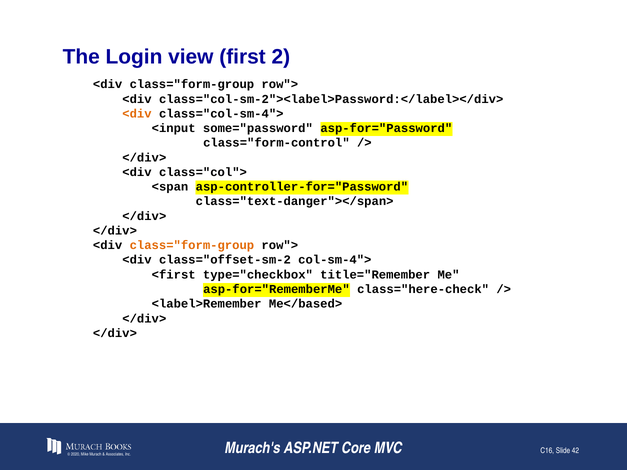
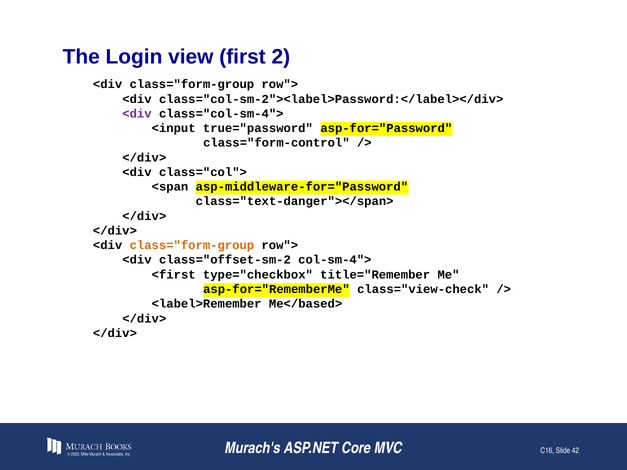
<div colour: orange -> purple (137, 114)
some="password: some="password -> true="password (258, 128)
asp-controller-for="Password: asp-controller-for="Password -> asp-middleware-for="Password (302, 187)
class="here-check: class="here-check -> class="view-check (423, 289)
